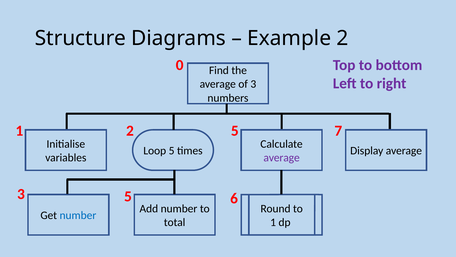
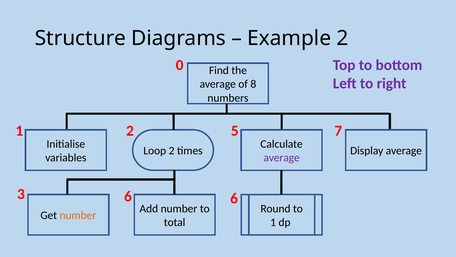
of 3: 3 -> 8 (253, 84)
Loop 5: 5 -> 2 (172, 151)
3 5: 5 -> 6 (128, 196)
number colour: blue -> orange (78, 215)
